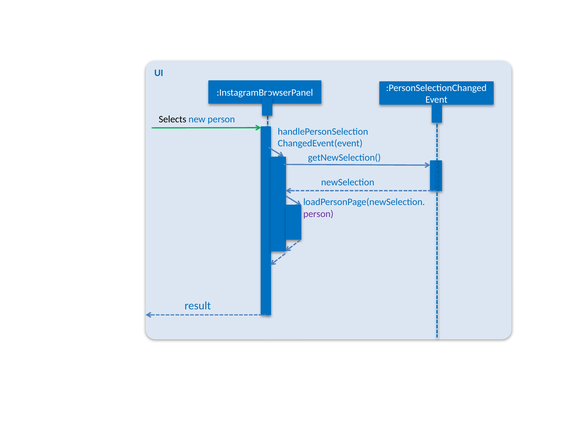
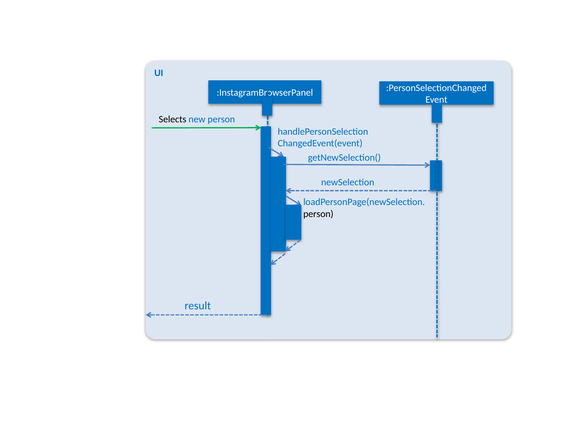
person colour: purple -> black (318, 214)
